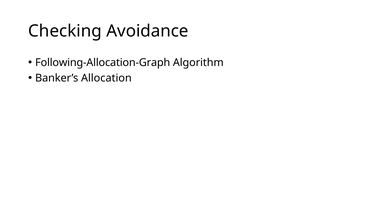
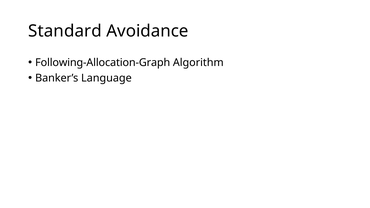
Checking: Checking -> Standard (65, 31)
Allocation: Allocation -> Language (106, 78)
